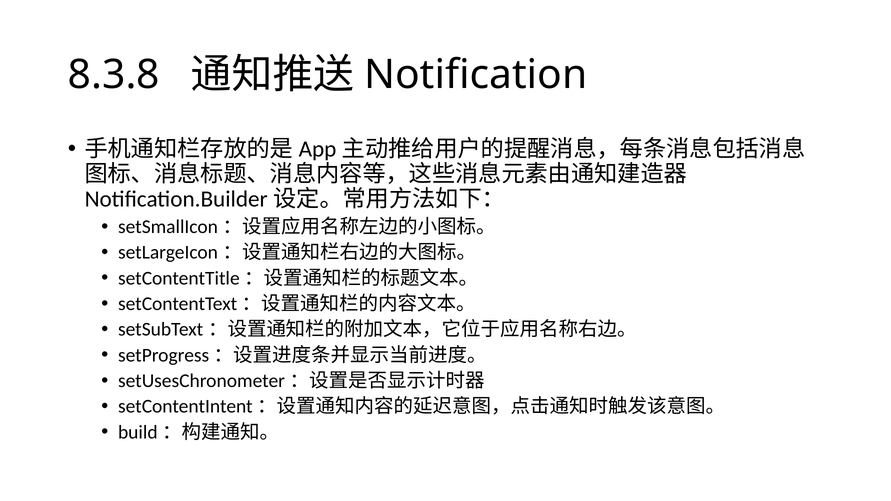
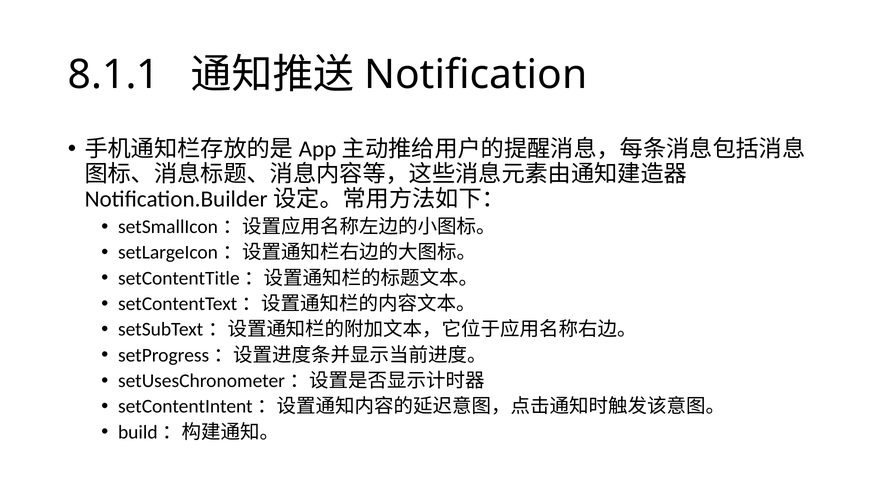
8.3.8: 8.3.8 -> 8.1.1 (114, 75)
